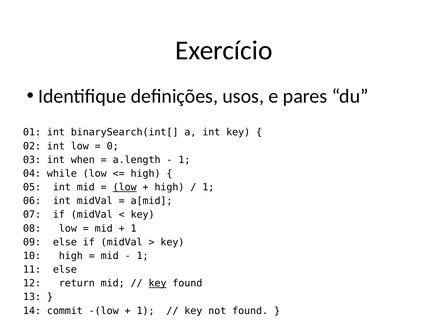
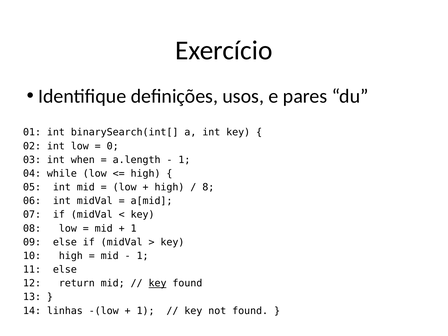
low underline: present -> none (125, 187)
1: 1 -> 8 (208, 187)
commit: commit -> linhas (65, 311)
